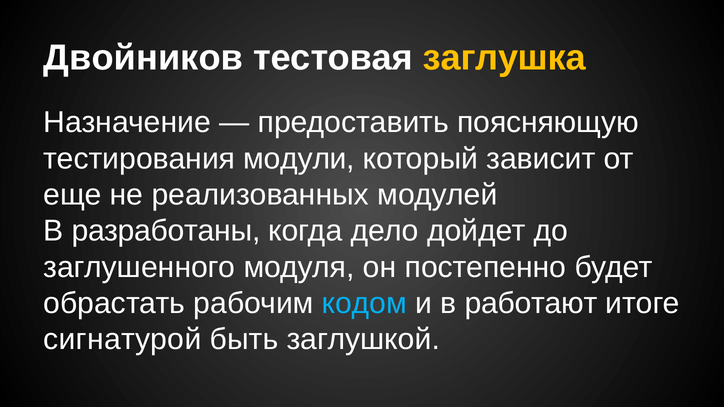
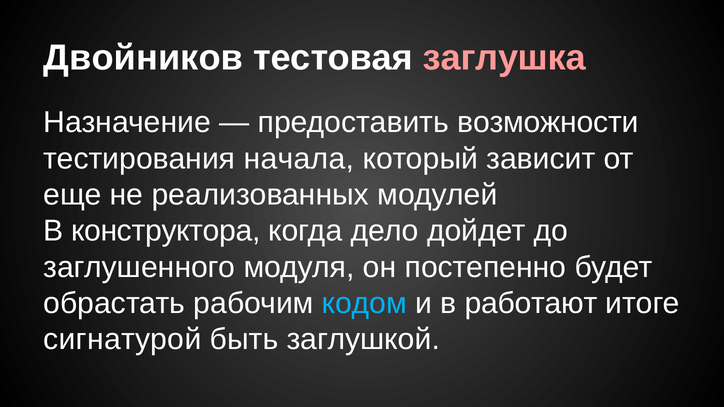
заглушка colour: yellow -> pink (504, 58)
поясняющую: поясняющую -> возможности (548, 122)
модули: модули -> начала (299, 159)
разработаны: разработаны -> конструктора (166, 231)
